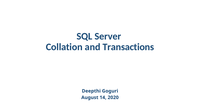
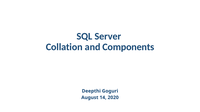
Transactions: Transactions -> Components (128, 47)
